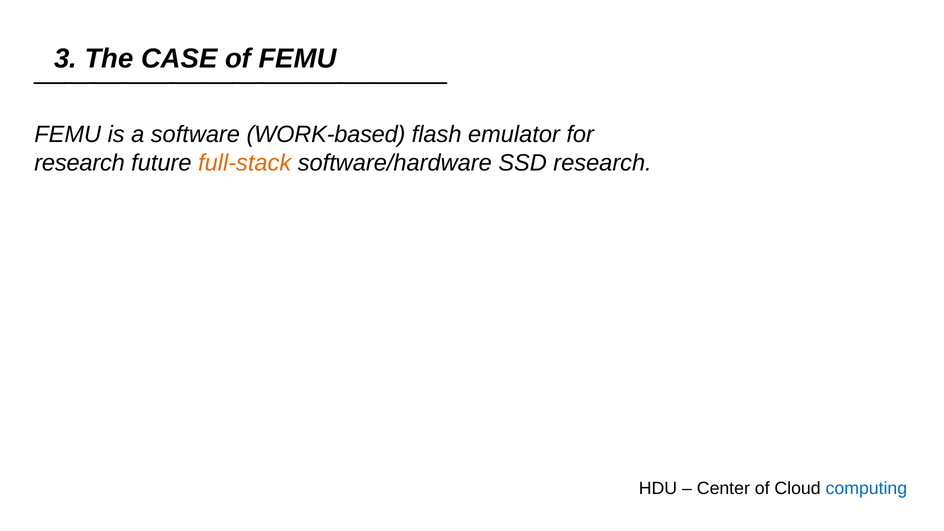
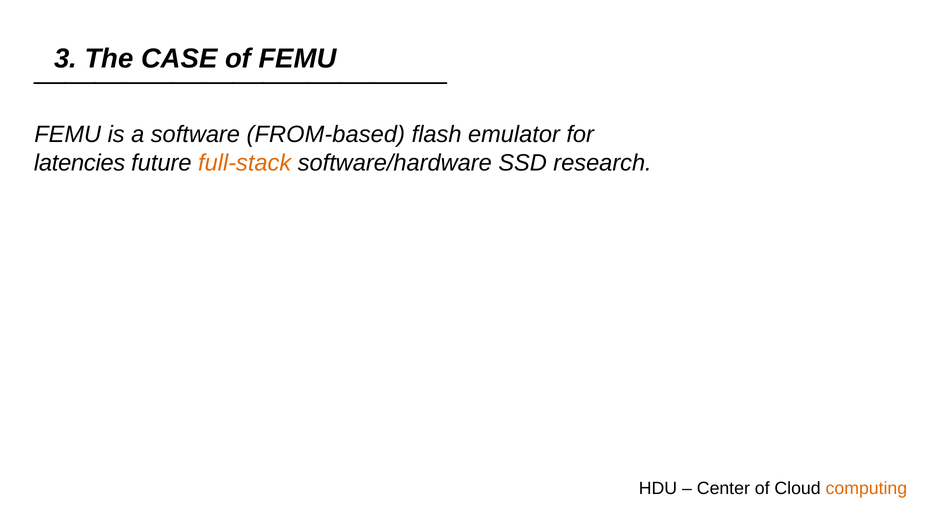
WORK-based: WORK-based -> FROM-based (326, 135)
research: research -> latencies (80, 163)
computing colour: blue -> orange (866, 488)
